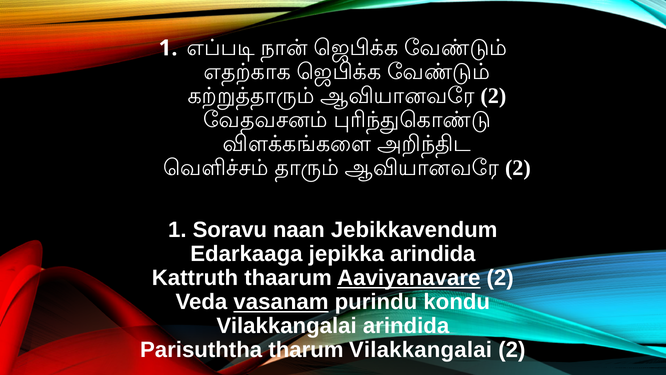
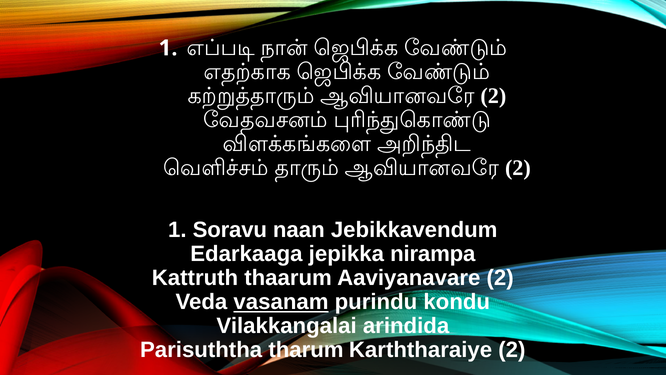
jepikka arindida: arindida -> nirampa (433, 254)
Aaviyanavare underline: present -> none (409, 278)
tharum Vilakkangalai: Vilakkangalai -> Karththaraiye (421, 350)
